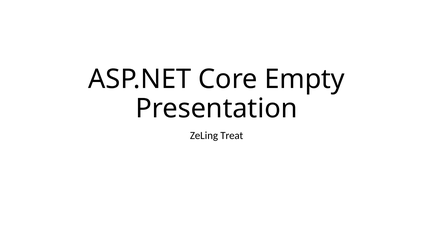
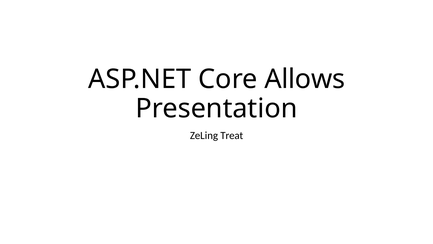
Empty: Empty -> Allows (305, 79)
